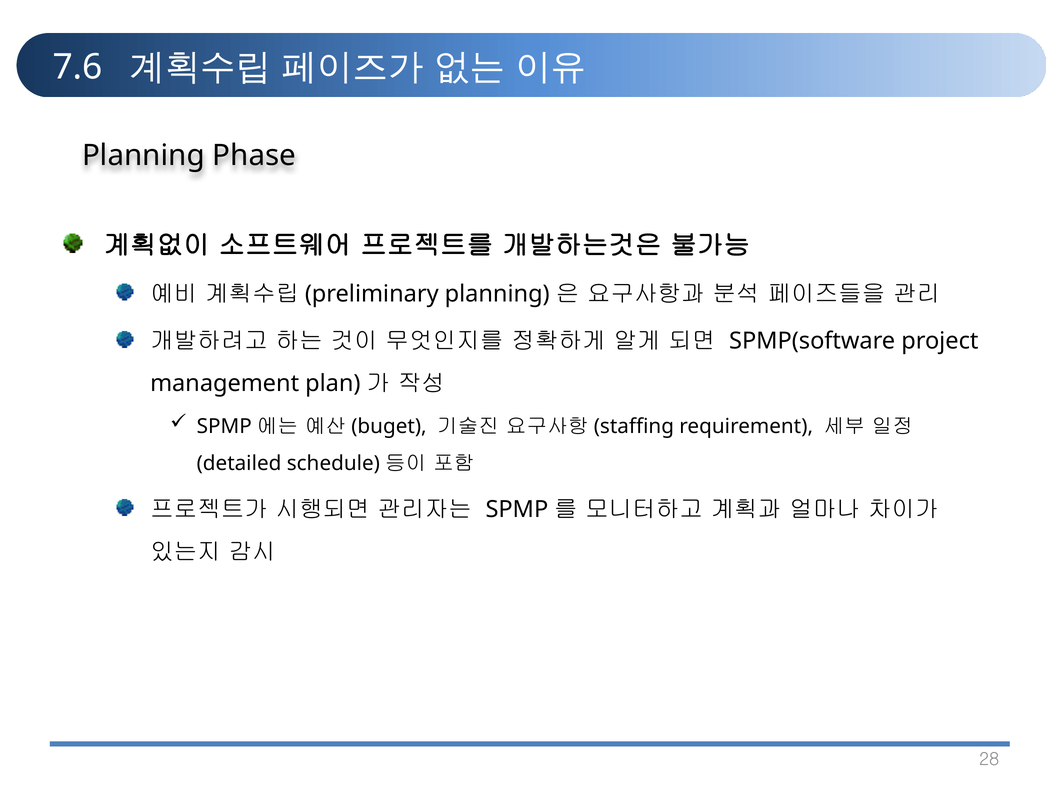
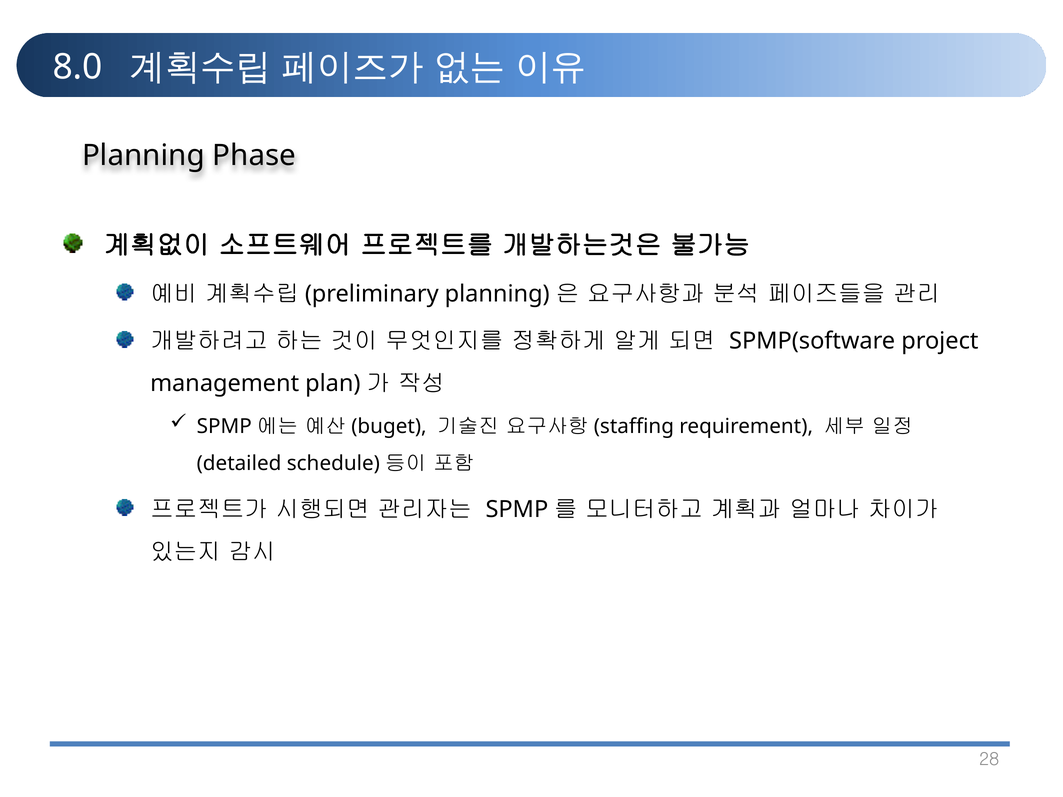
7.6: 7.6 -> 8.0 (78, 67)
